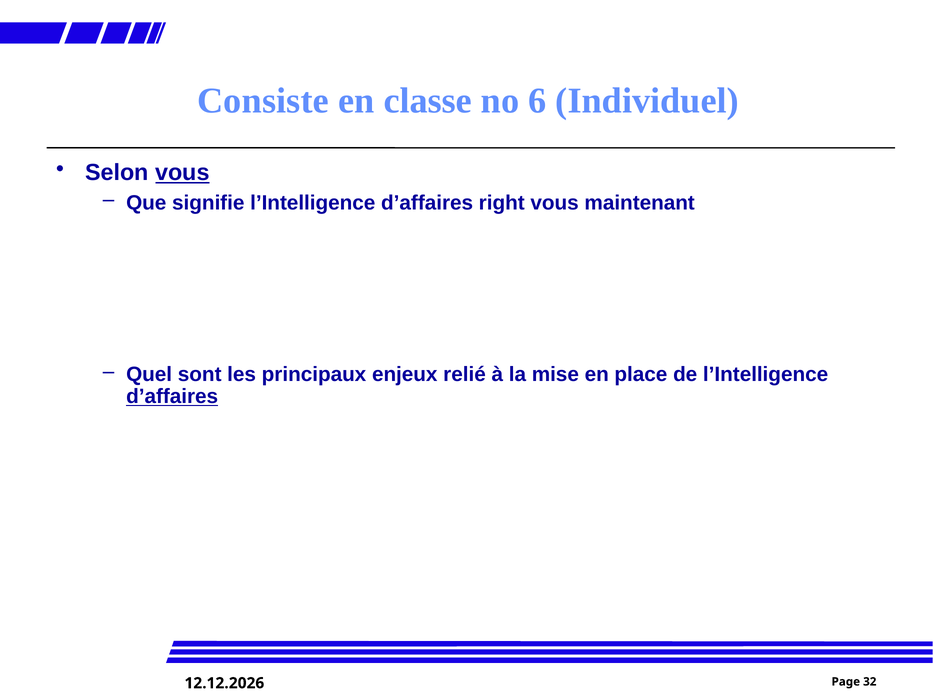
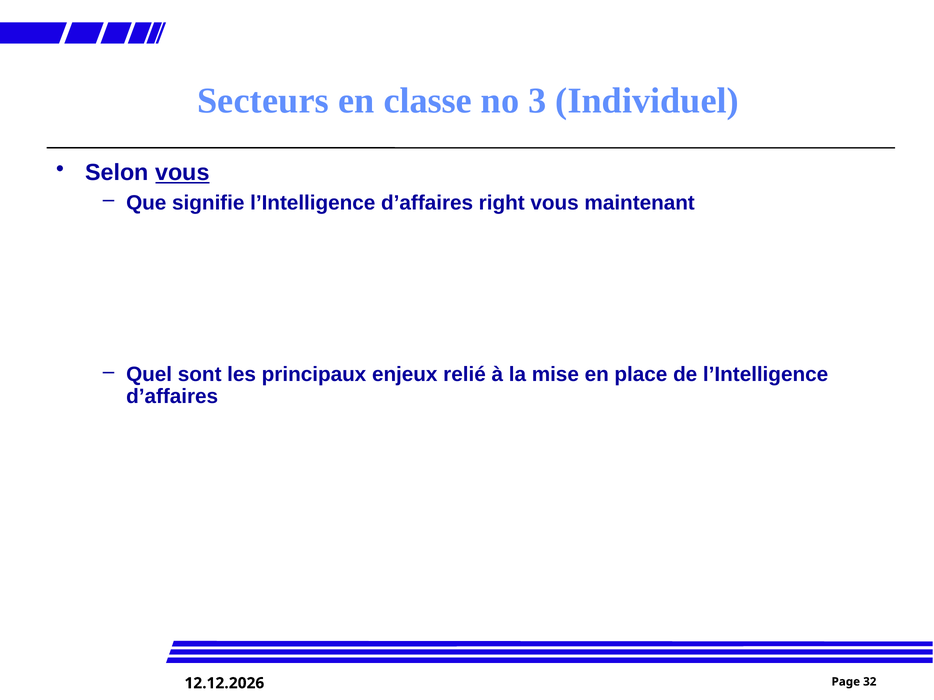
Consiste: Consiste -> Secteurs (263, 101)
6: 6 -> 3 (537, 101)
d’affaires underline: present -> none (172, 397)
